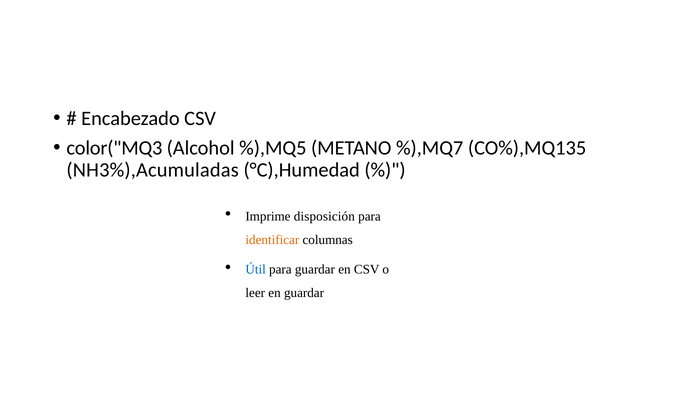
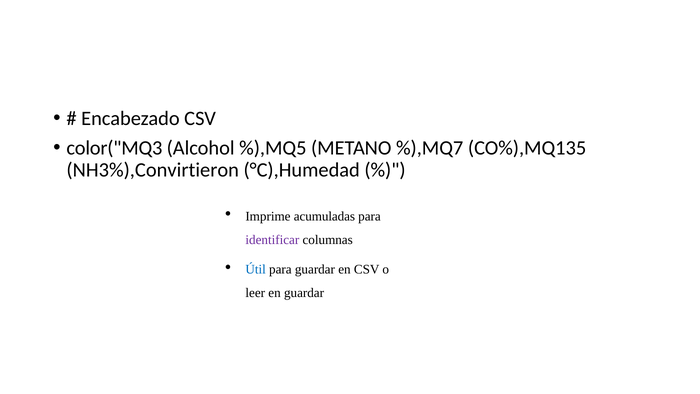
NH3%),Acumuladas: NH3%),Acumuladas -> NH3%),Convirtieron (153, 170)
disposición: disposición -> acumuladas (324, 216)
identificar colour: orange -> purple (272, 240)
